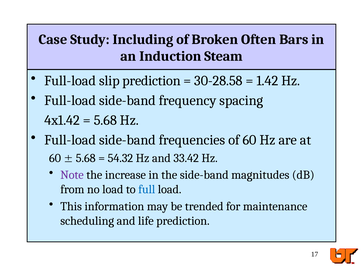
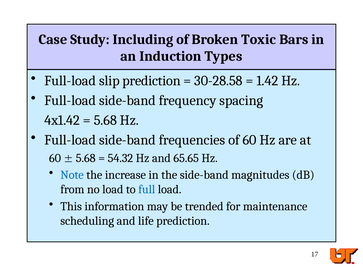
Often: Often -> Toxic (259, 39)
Steam: Steam -> Types (223, 56)
33.42: 33.42 -> 65.65 (186, 158)
Note colour: purple -> blue (72, 175)
